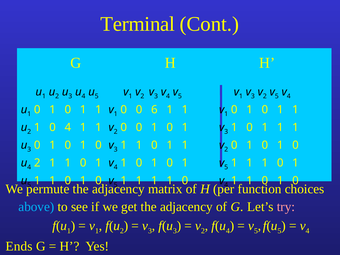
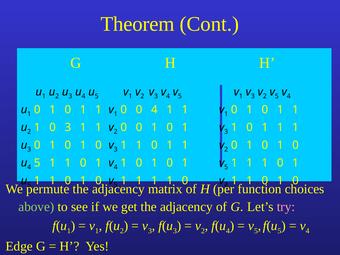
Terminal: Terminal -> Theorem (138, 24)
0 6: 6 -> 4 (154, 110)
0 4: 4 -> 3 (68, 127)
2: 2 -> 5 (37, 163)
above colour: light blue -> light green (36, 207)
Ends: Ends -> Edge (19, 246)
